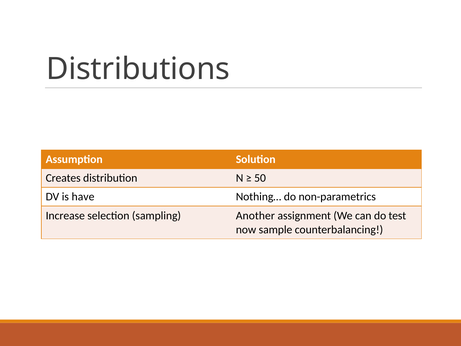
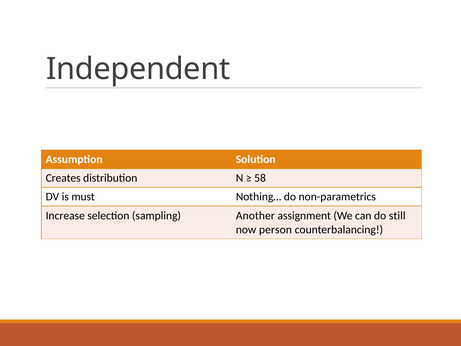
Distributions: Distributions -> Independent (138, 69)
50: 50 -> 58 (260, 178)
have: have -> must (83, 197)
test: test -> still (397, 215)
sample: sample -> person (275, 229)
